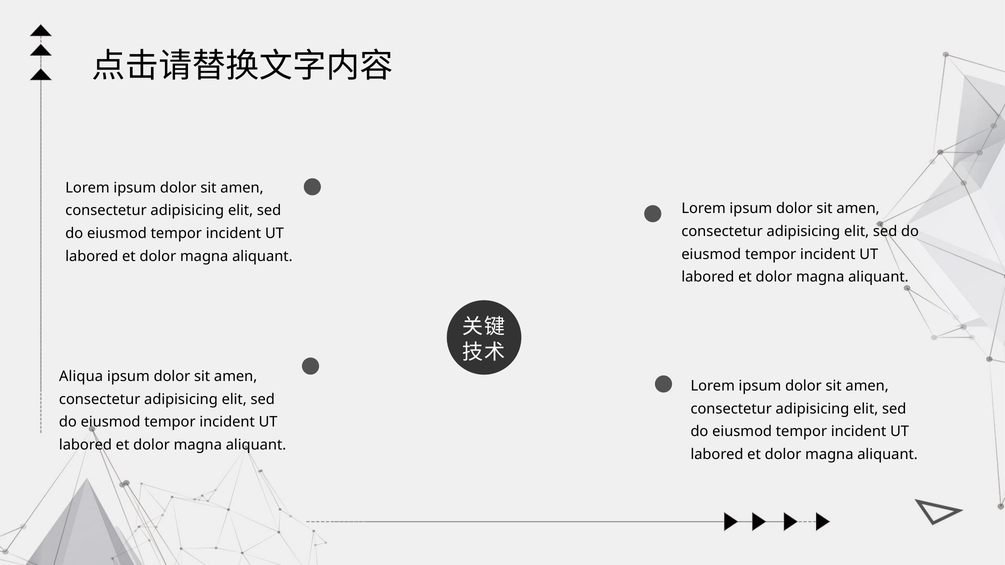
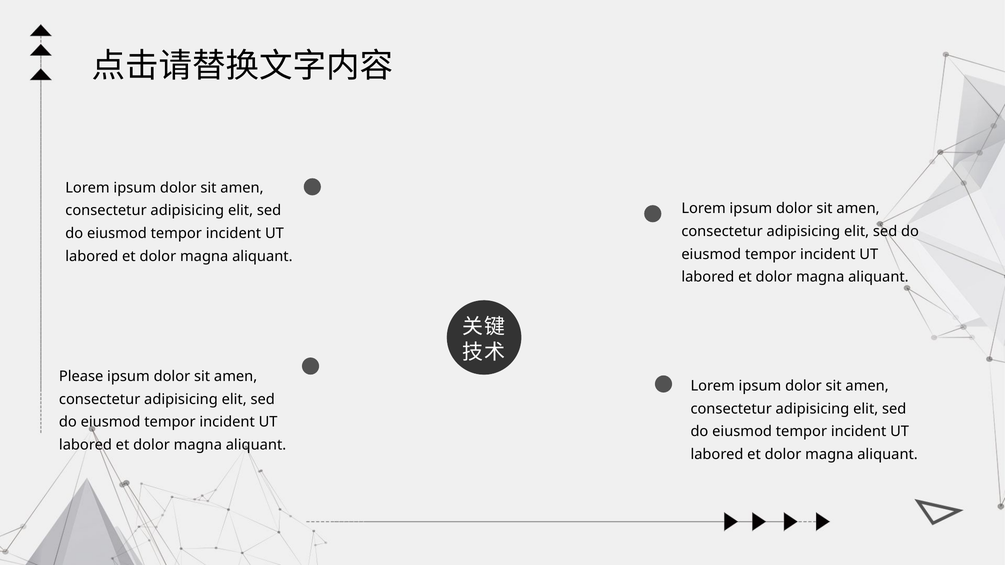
Aliqua: Aliqua -> Please (81, 377)
